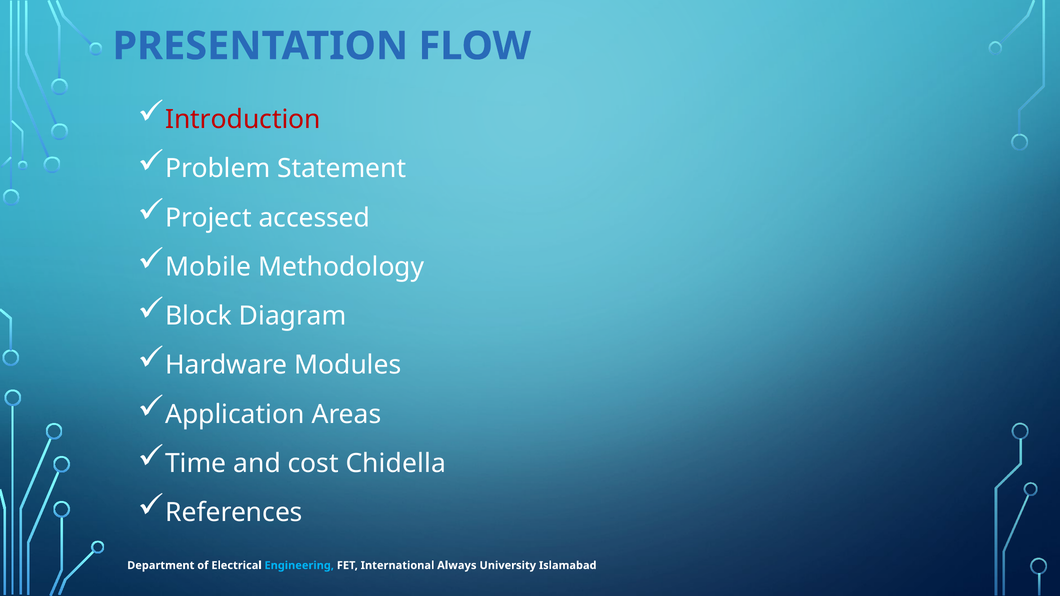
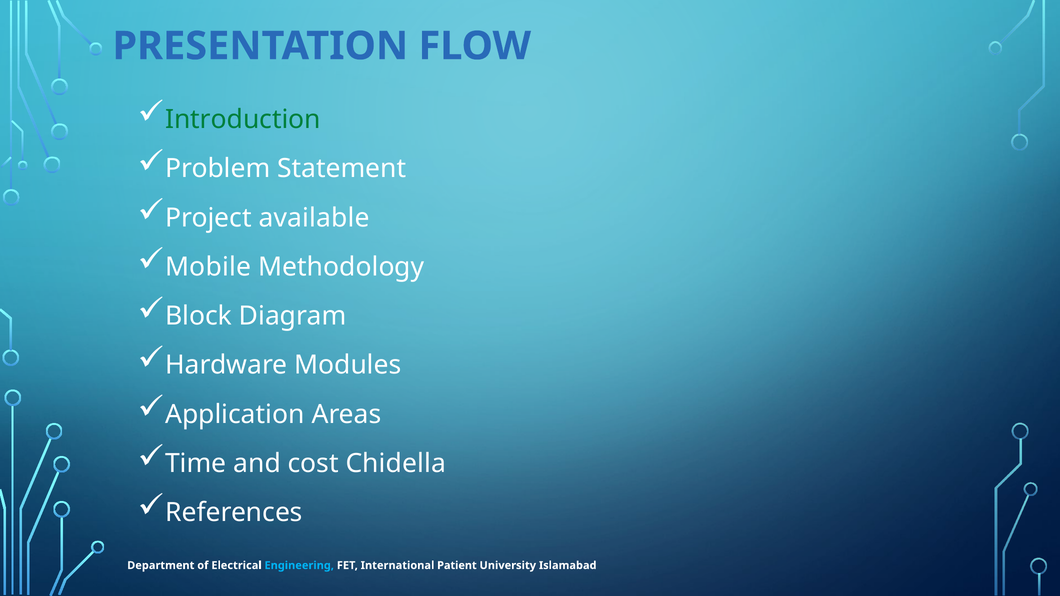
Introduction colour: red -> green (243, 119)
accessed: accessed -> available (314, 218)
Always: Always -> Patient (457, 566)
